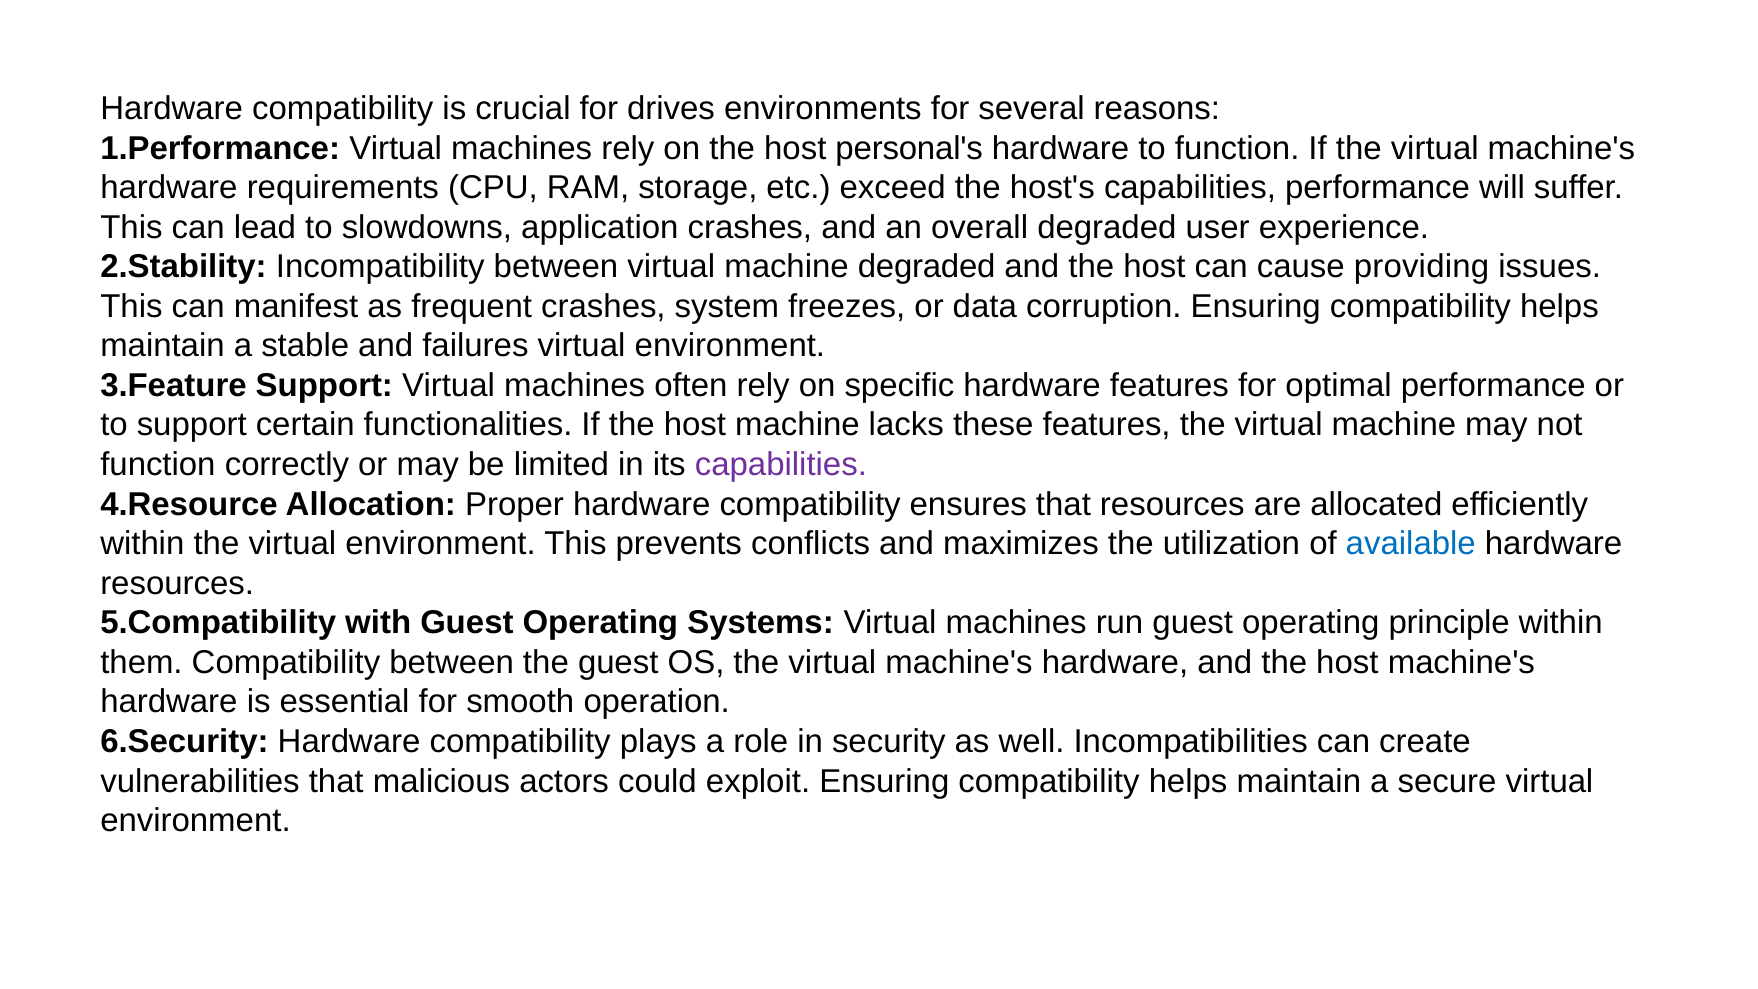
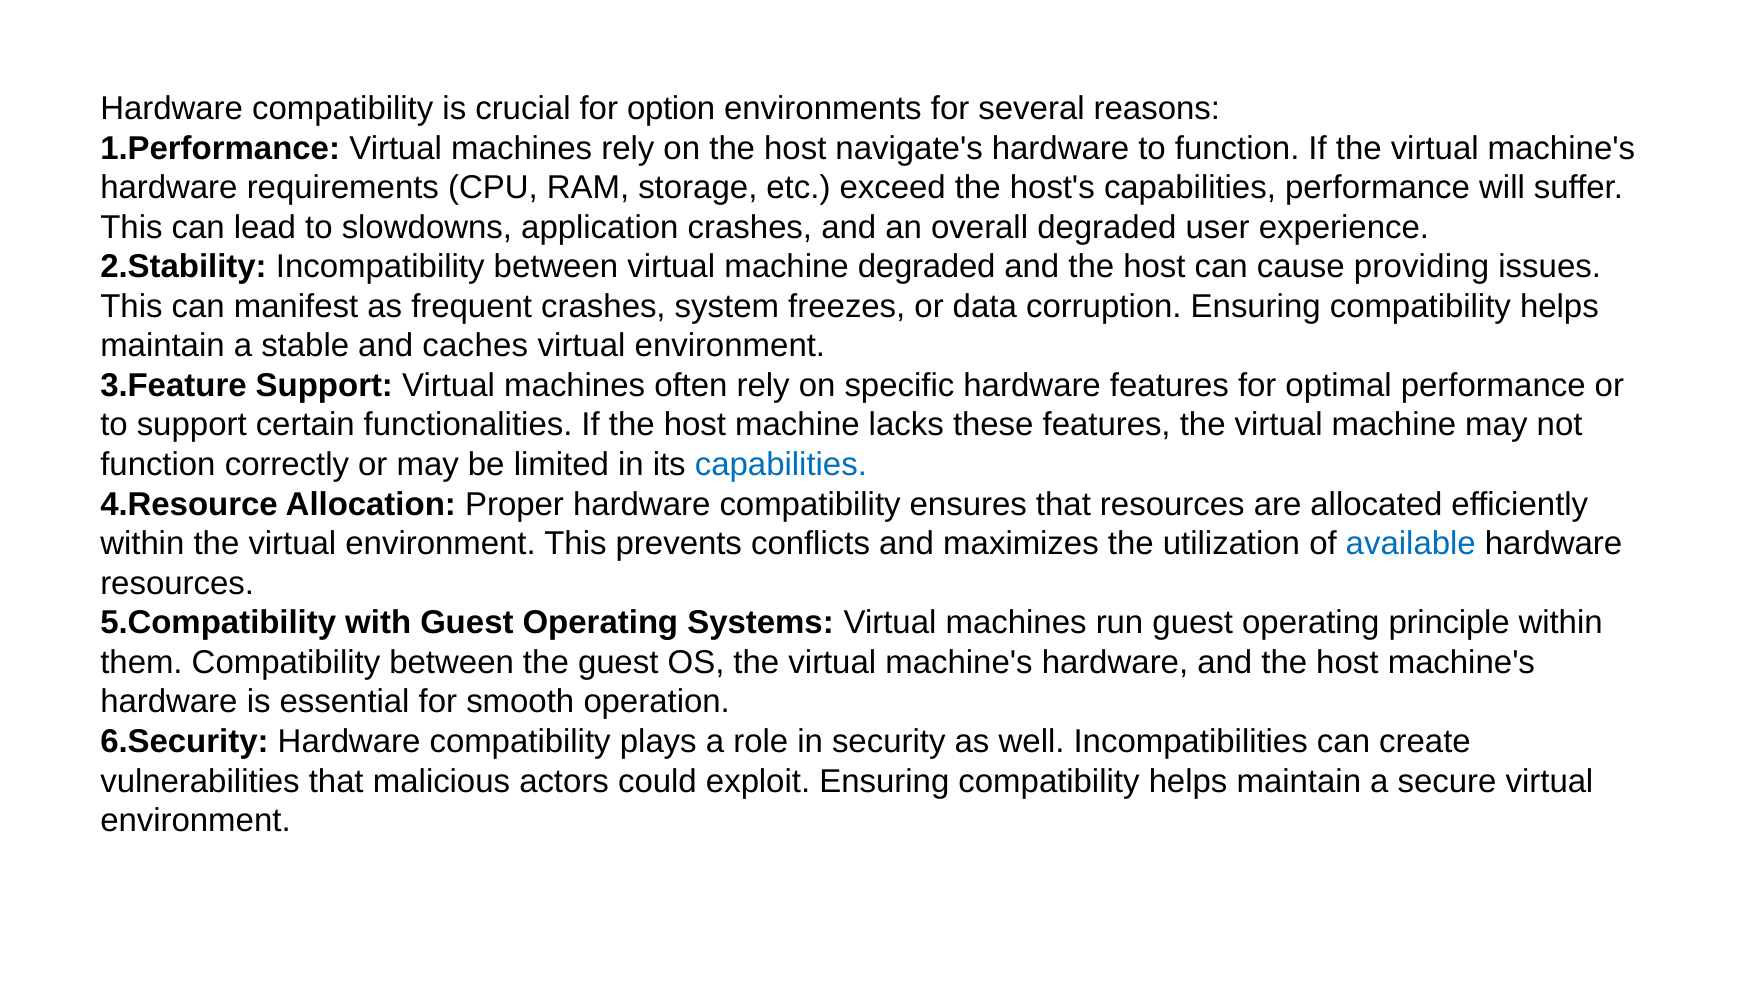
drives: drives -> option (671, 109)
personal's: personal's -> navigate's (909, 148)
failures: failures -> caches (475, 346)
capabilities colour: purple -> blue (781, 465)
